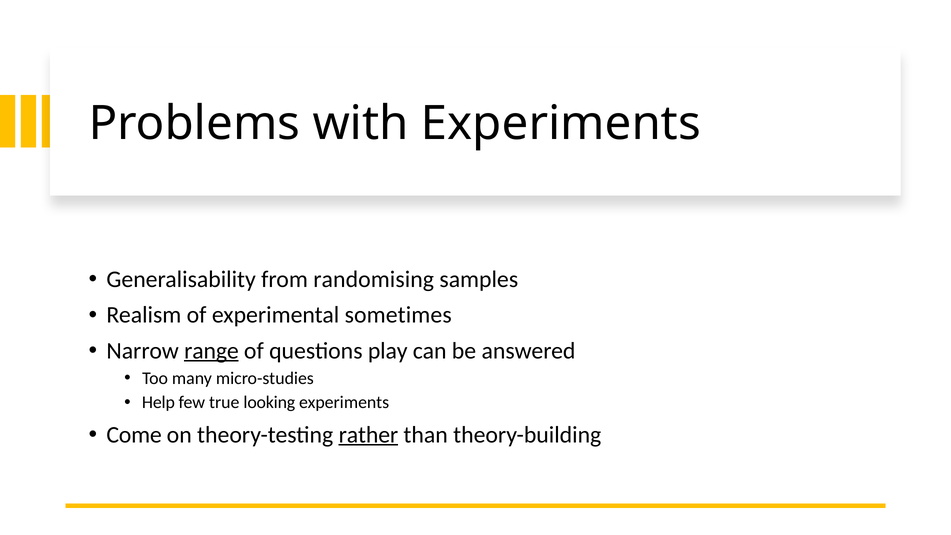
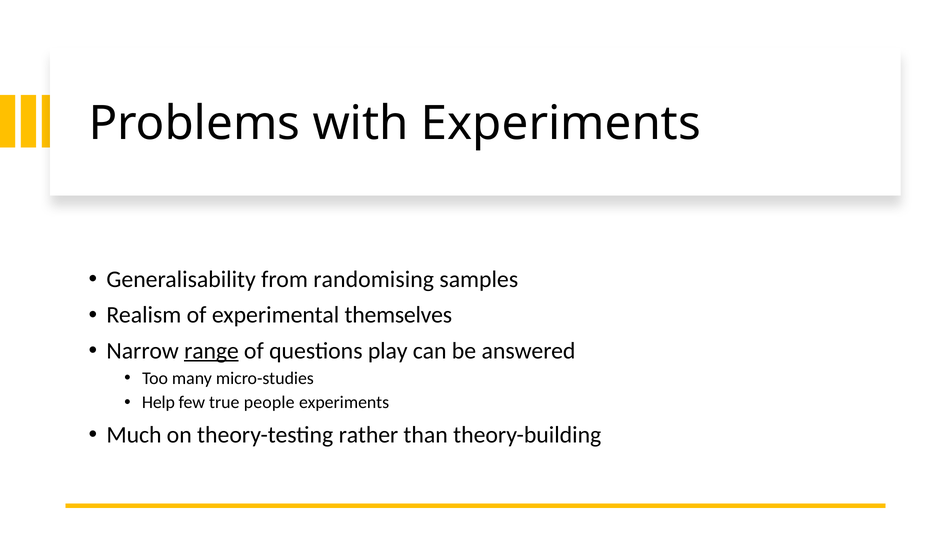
sometimes: sometimes -> themselves (398, 315)
looking: looking -> people (269, 402)
Come: Come -> Much (134, 435)
rather underline: present -> none (368, 435)
